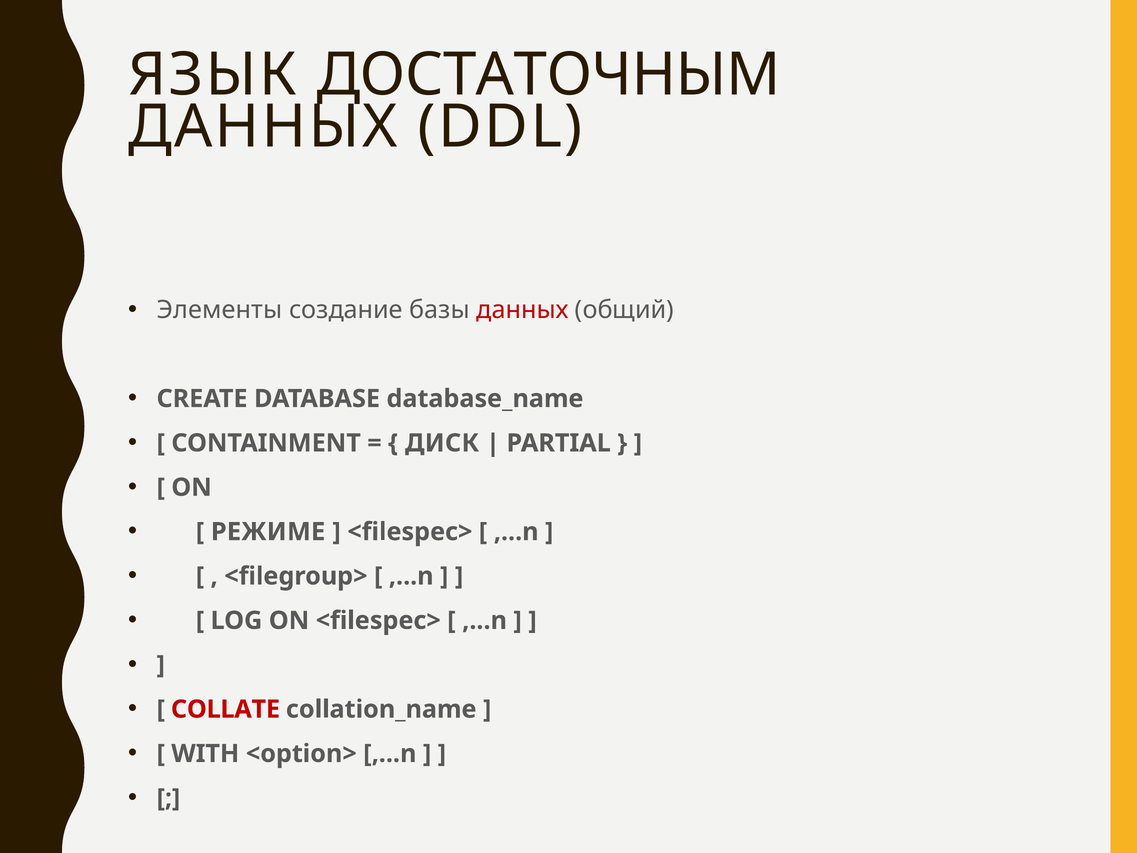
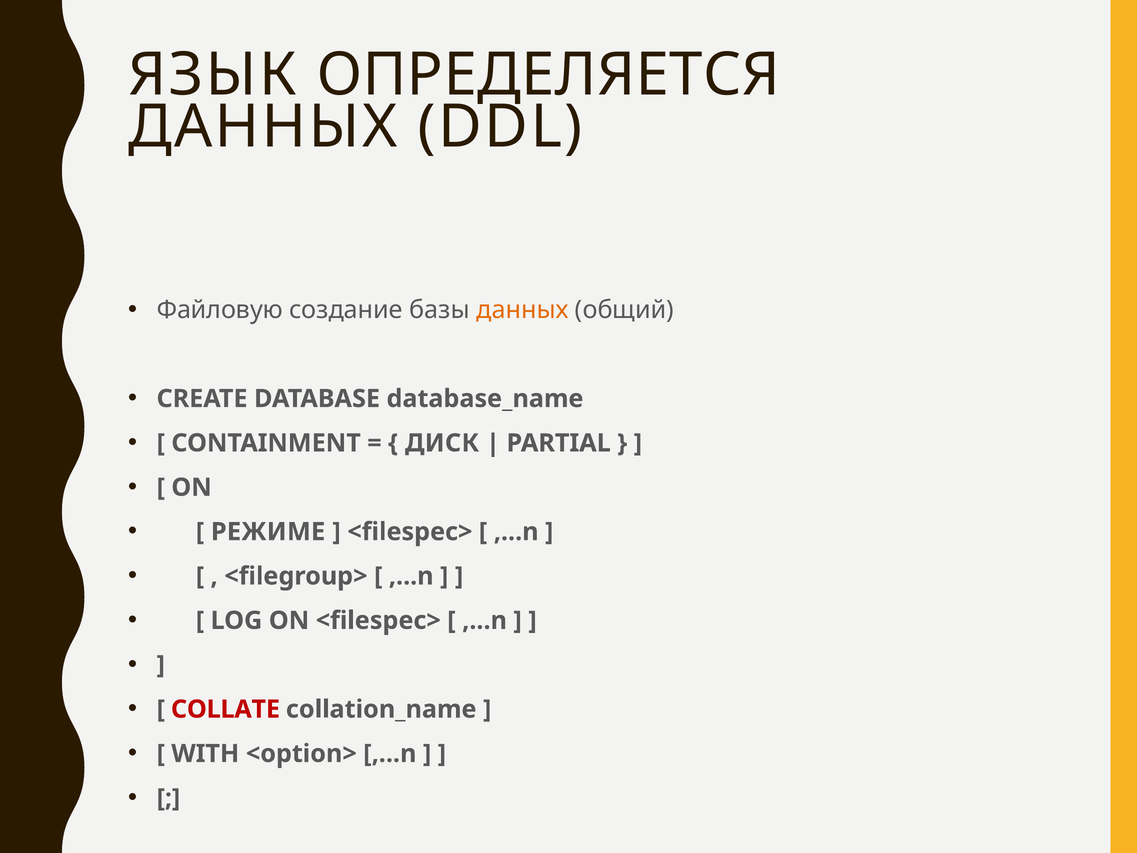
ДОСТАТОЧНЫМ: ДОСТАТОЧНЫМ -> ОПРЕДЕЛЯЕТСЯ (548, 75)
Элементы: Элементы -> Файловую (220, 310)
данных colour: red -> orange (522, 310)
